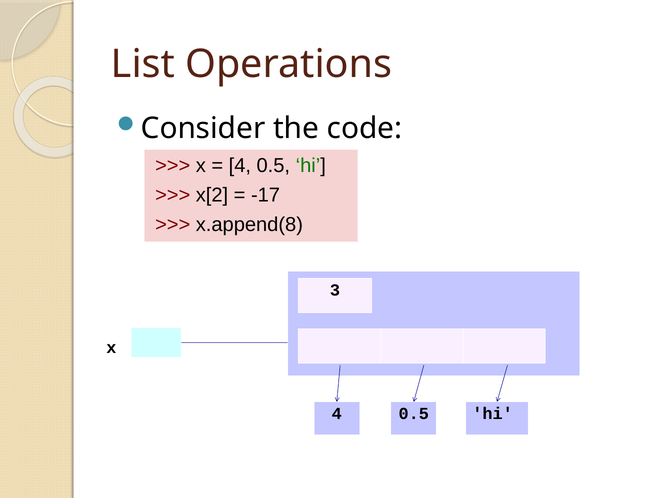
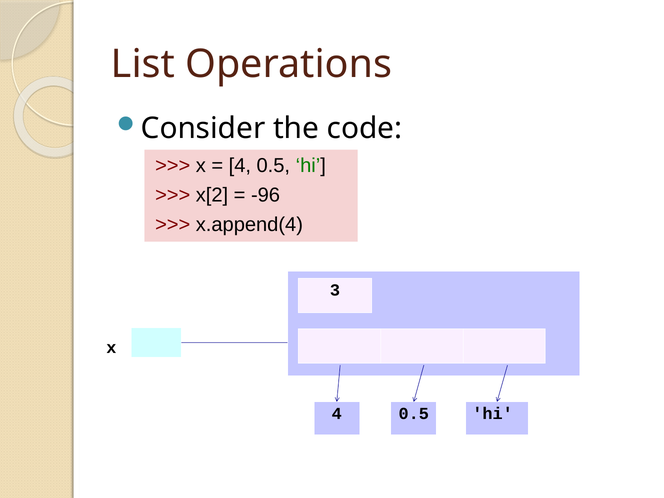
-17: -17 -> -96 (266, 195)
x.append(8: x.append(8 -> x.append(4 (249, 225)
